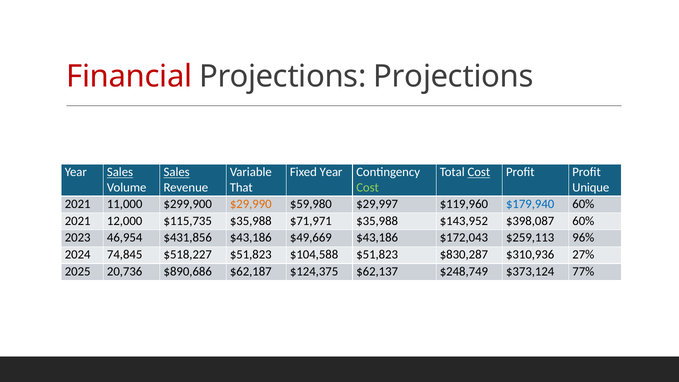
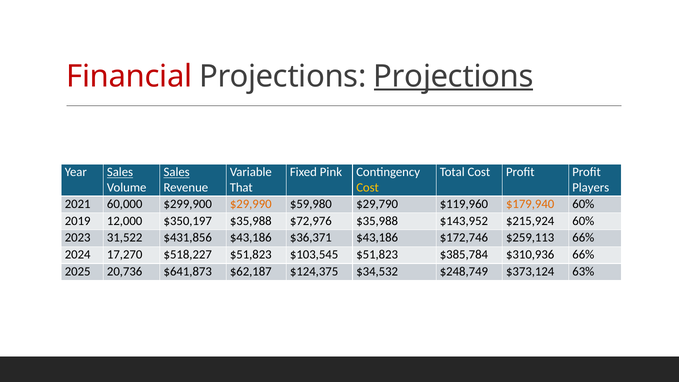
Projections underline: none -> present (454, 76)
Fixed Year: Year -> Pink (331, 172)
Cost underline: present -> none (479, 172)
Cost colour: light green -> yellow (368, 188)
Unique: Unique -> Players (591, 188)
11,000: 11,000 -> 60,000 (125, 204)
$29,997: $29,997 -> $29,790 (377, 204)
$179,940 colour: blue -> orange (530, 204)
2021: 2021 -> 2019 (78, 221)
$115,735: $115,735 -> $350,197 (188, 221)
$71,971: $71,971 -> $72,976 (311, 221)
$398,087: $398,087 -> $215,924 (530, 221)
46,954: 46,954 -> 31,522 (125, 238)
$49,669: $49,669 -> $36,371 (311, 238)
$172,043: $172,043 -> $172,746 (464, 238)
$259,113 96%: 96% -> 66% (583, 238)
74,845: 74,845 -> 17,270 (125, 255)
$104,588: $104,588 -> $103,545 (314, 255)
$830,287: $830,287 -> $385,784 (464, 255)
$310,936 27%: 27% -> 66% (583, 255)
$890,686: $890,686 -> $641,873 (188, 271)
$62,137: $62,137 -> $34,532 (377, 271)
77%: 77% -> 63% (583, 271)
